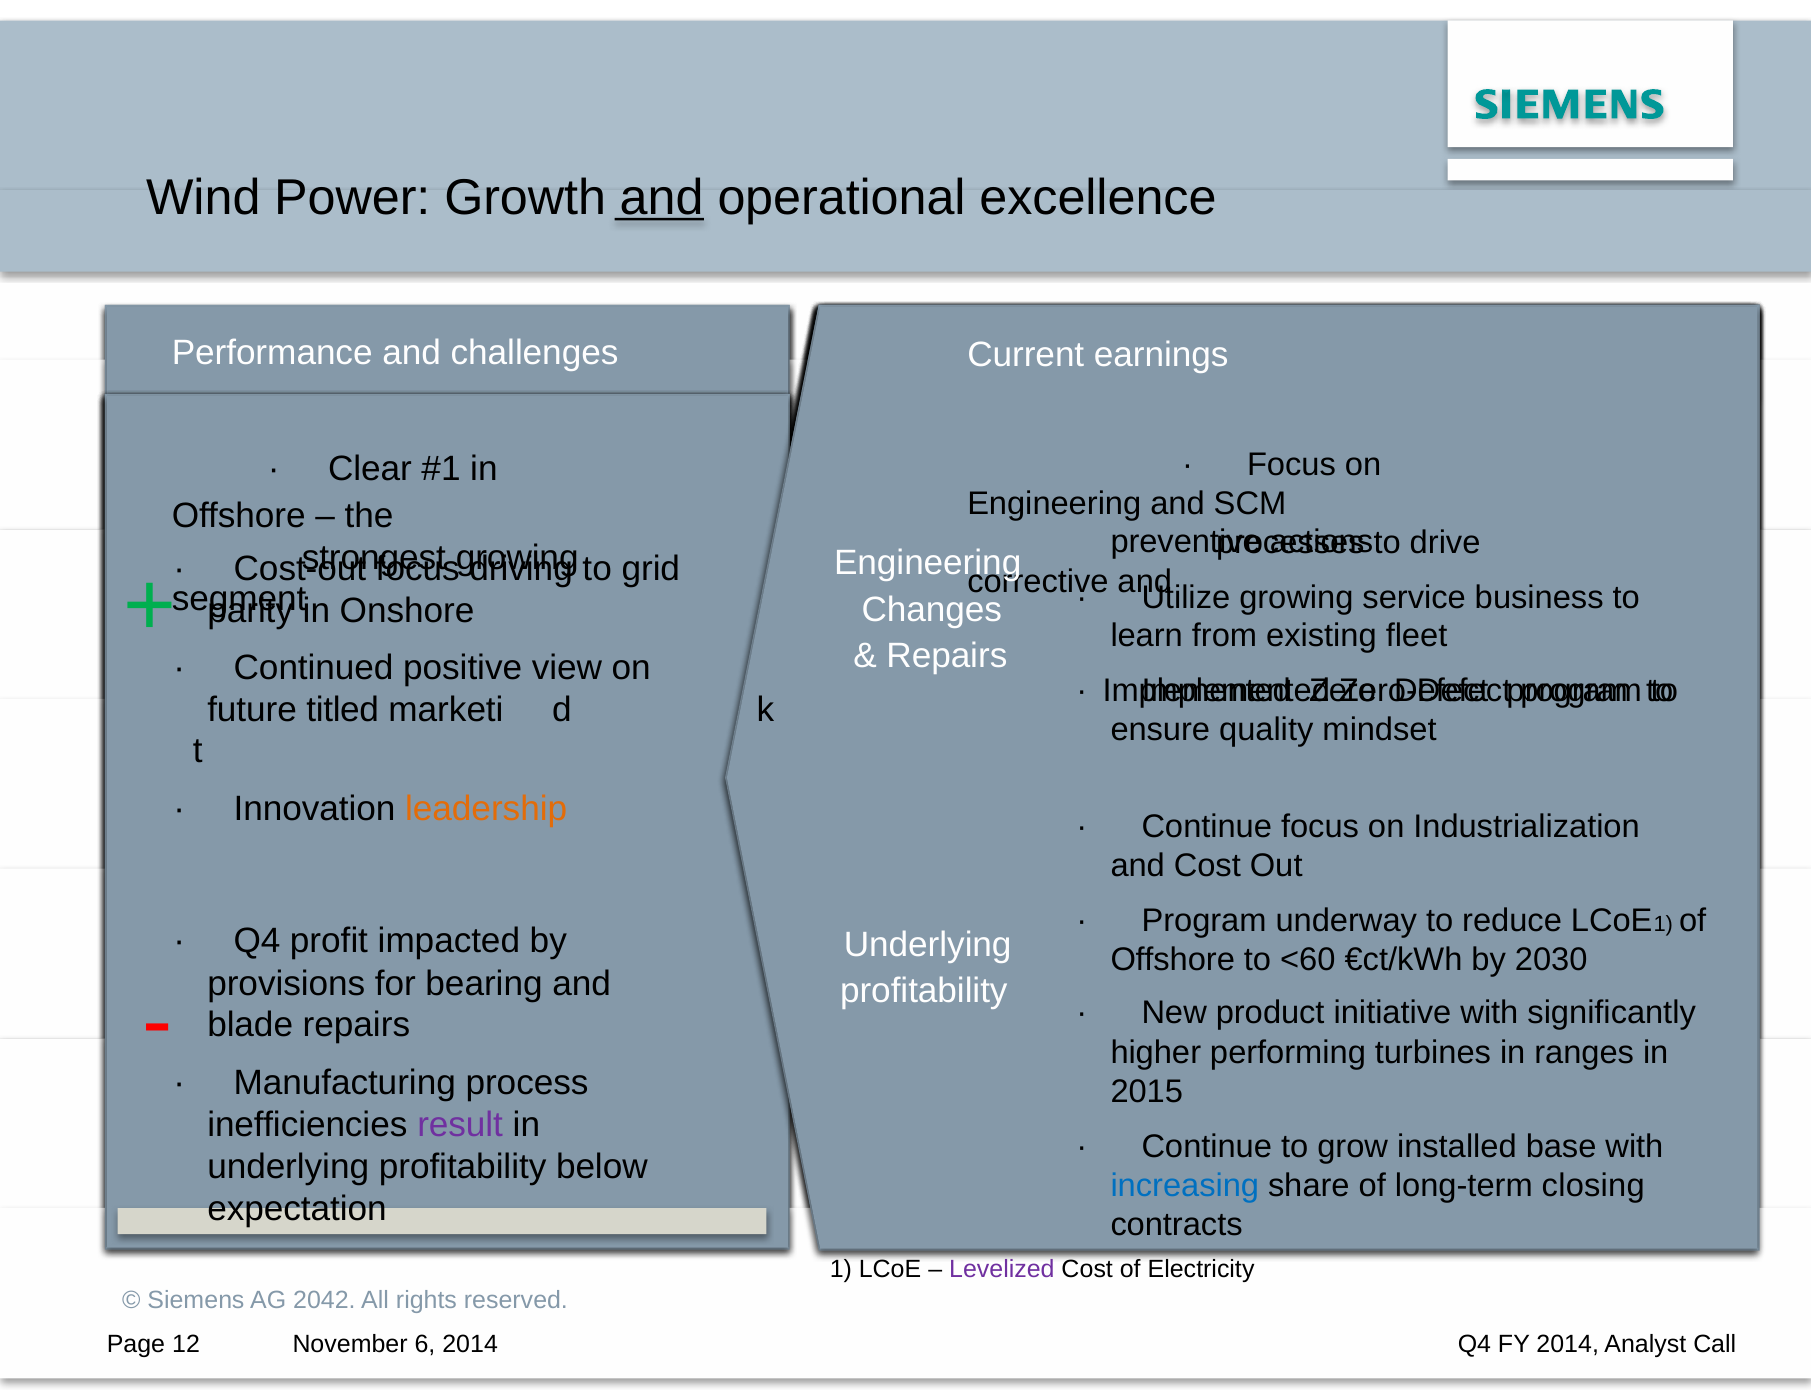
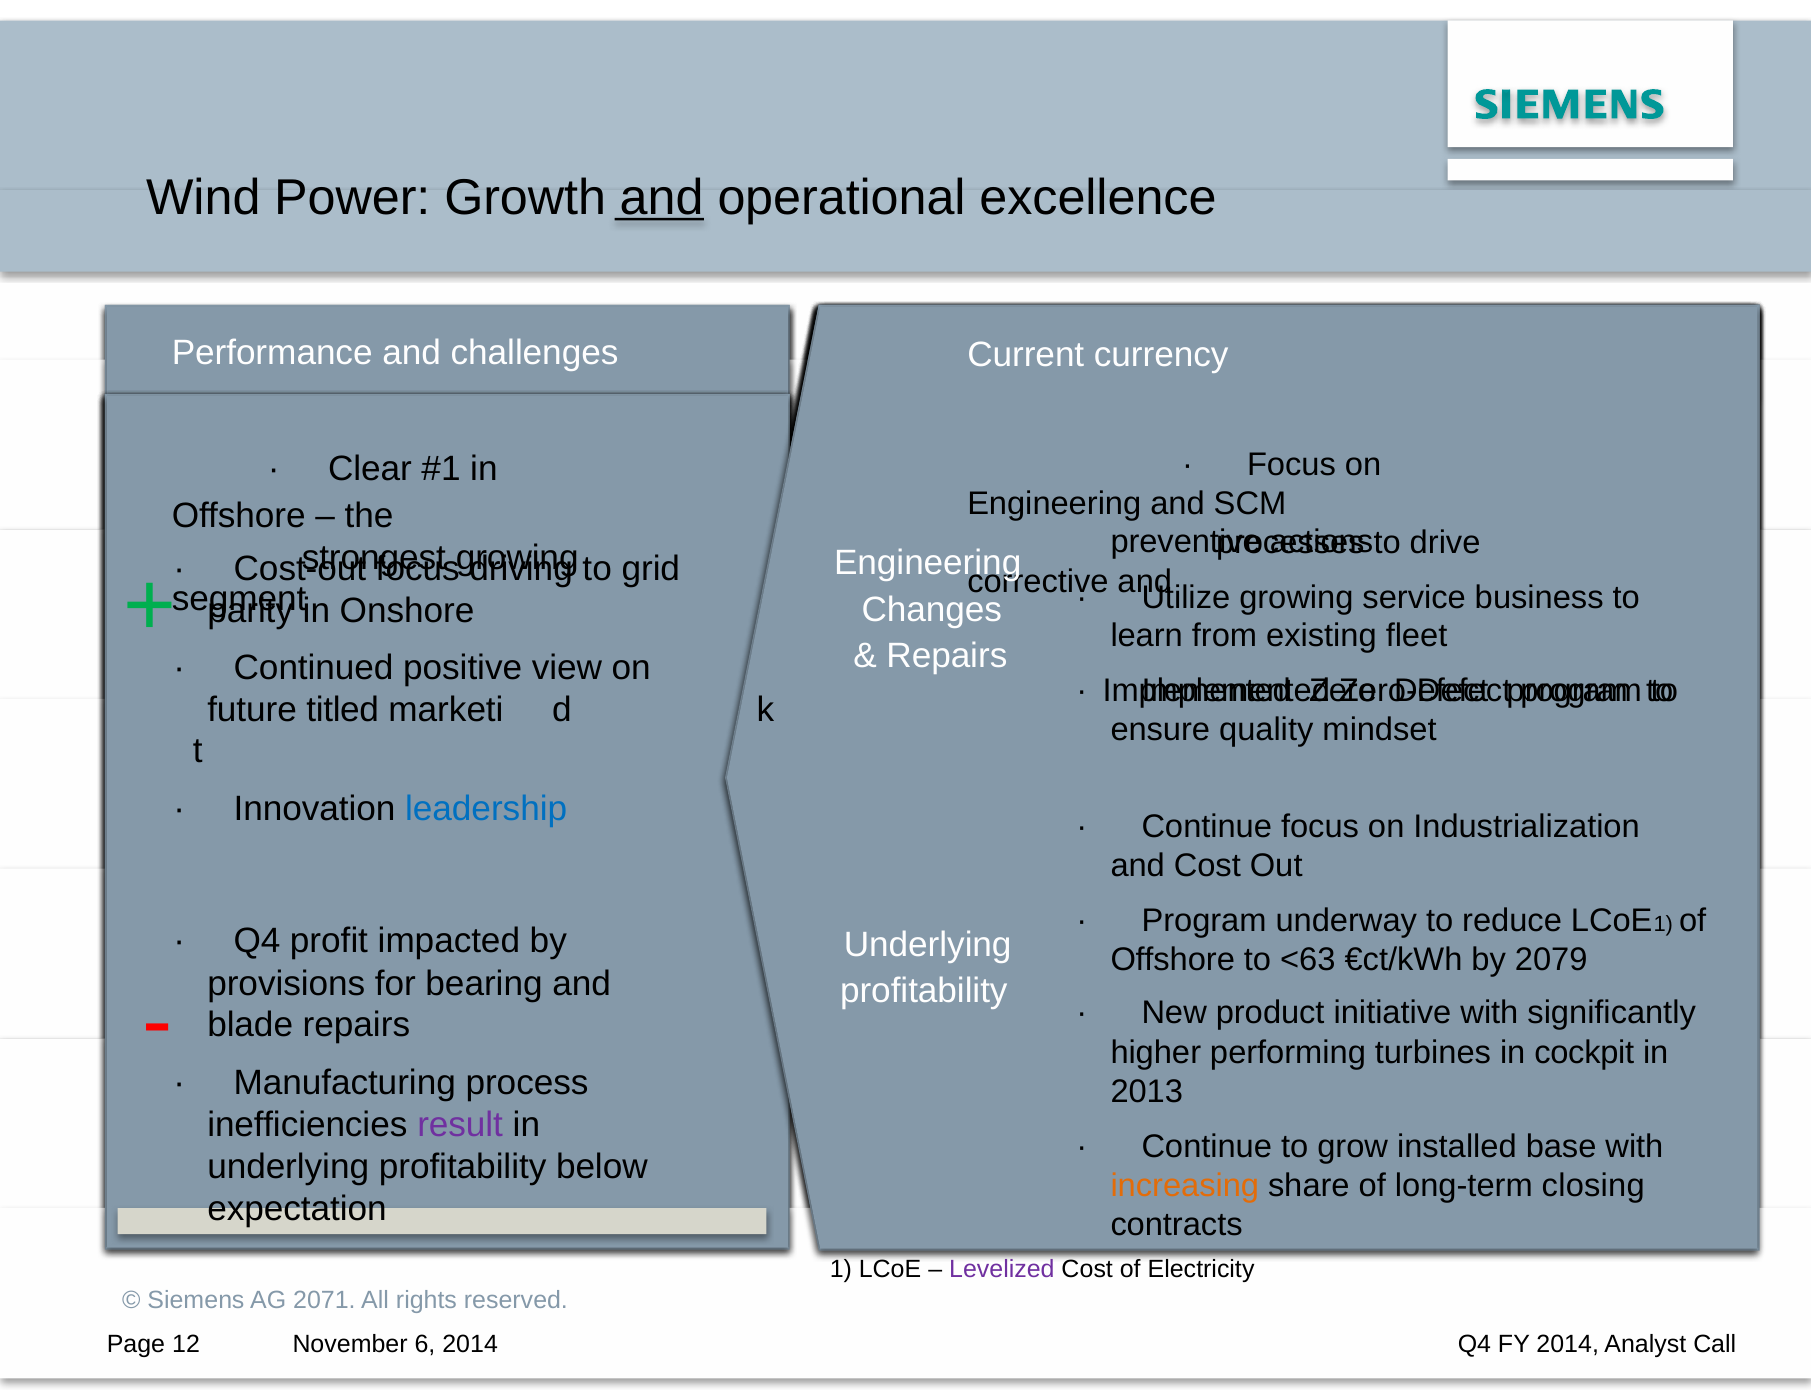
earnings: earnings -> currency (1161, 355)
leadership colour: orange -> blue (486, 809)
<60: <60 -> <63 (1308, 960)
2030: 2030 -> 2079 (1551, 960)
ranges: ranges -> cockpit (1584, 1053)
2015: 2015 -> 2013 (1147, 1092)
increasing colour: blue -> orange (1185, 1186)
2042: 2042 -> 2071 (324, 1301)
